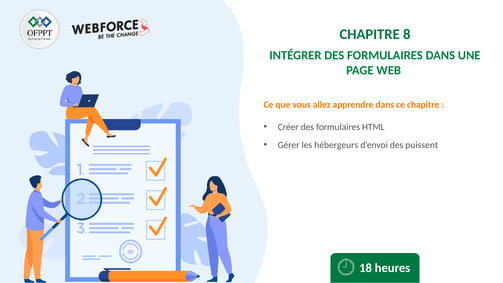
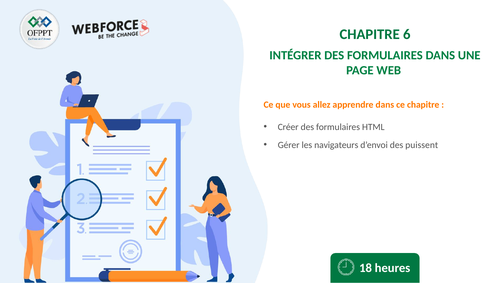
8: 8 -> 6 (407, 34)
hébergeurs: hébergeurs -> navigateurs (336, 145)
